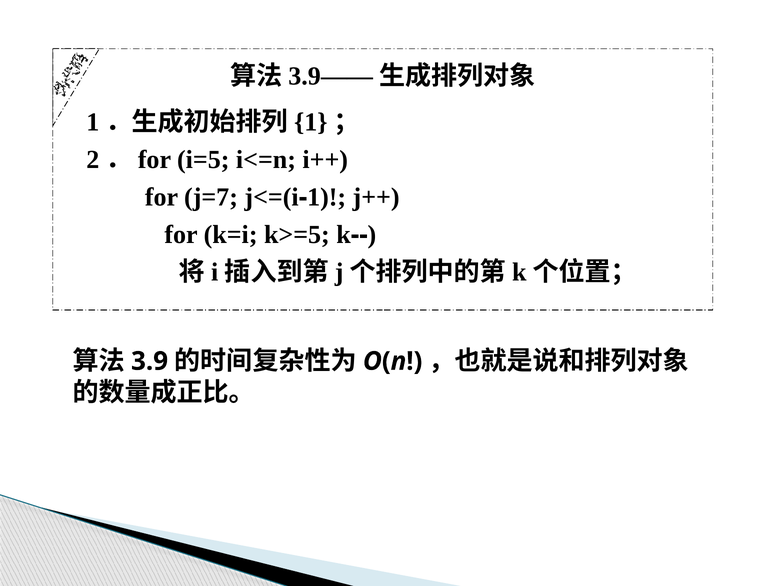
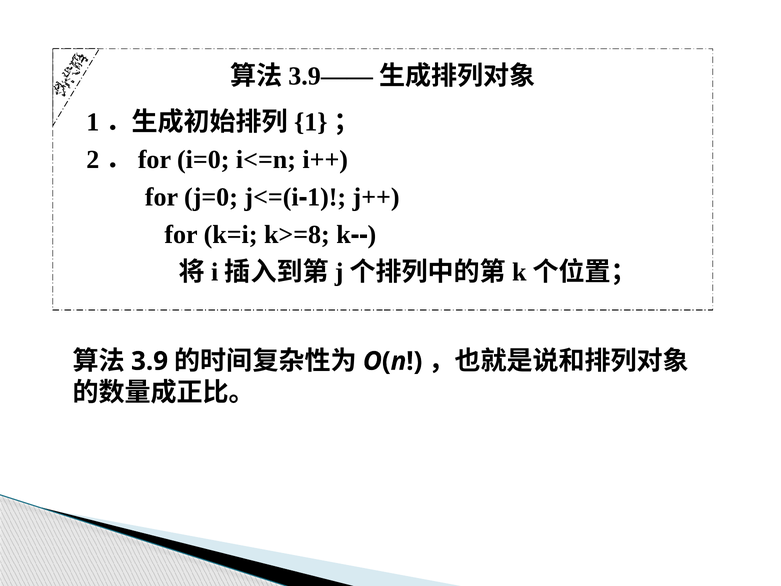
i=5: i=5 -> i=0 (203, 160)
j=7: j=7 -> j=0 (211, 197)
k>=5: k>=5 -> k>=8 (297, 235)
